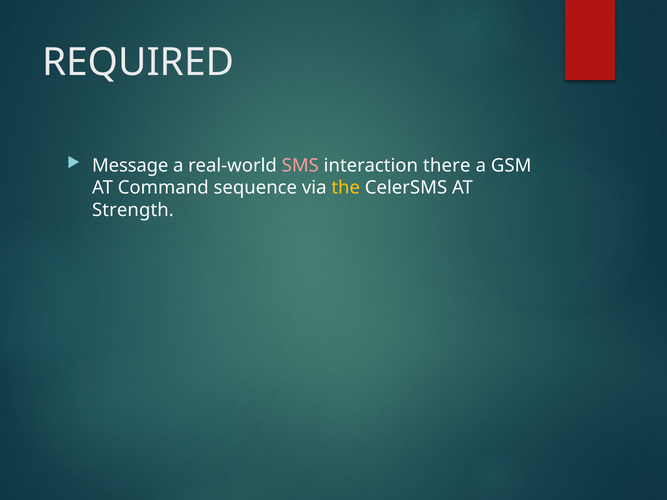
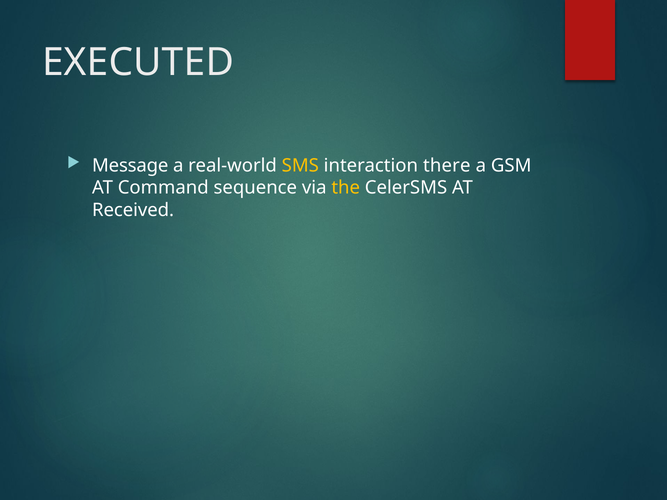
REQUIRED: REQUIRED -> EXECUTED (138, 62)
SMS colour: pink -> yellow (300, 166)
Strength: Strength -> Received (133, 210)
